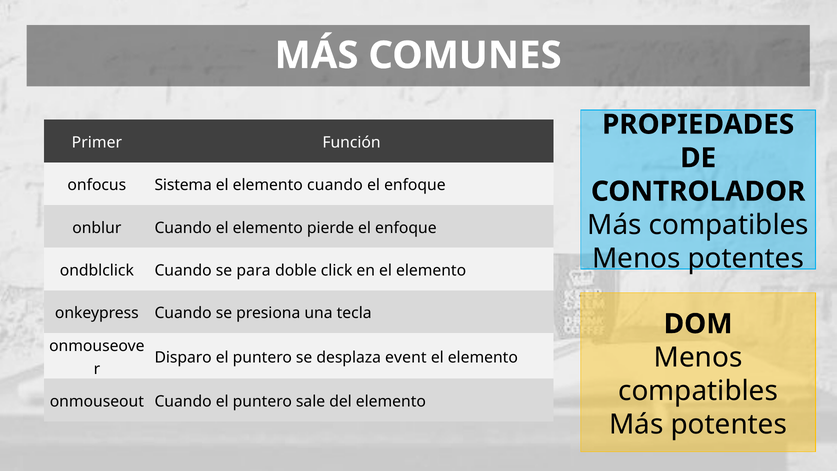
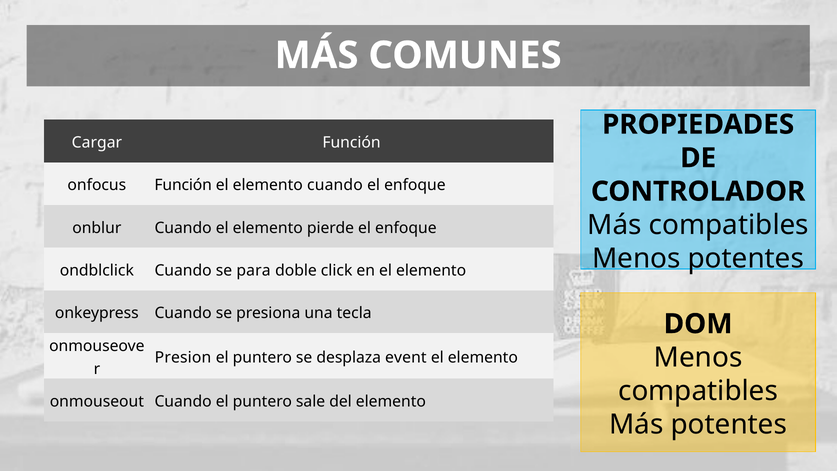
Primer: Primer -> Cargar (97, 143)
onfocus Sistema: Sistema -> Función (183, 185)
Disparo: Disparo -> Presion (183, 357)
